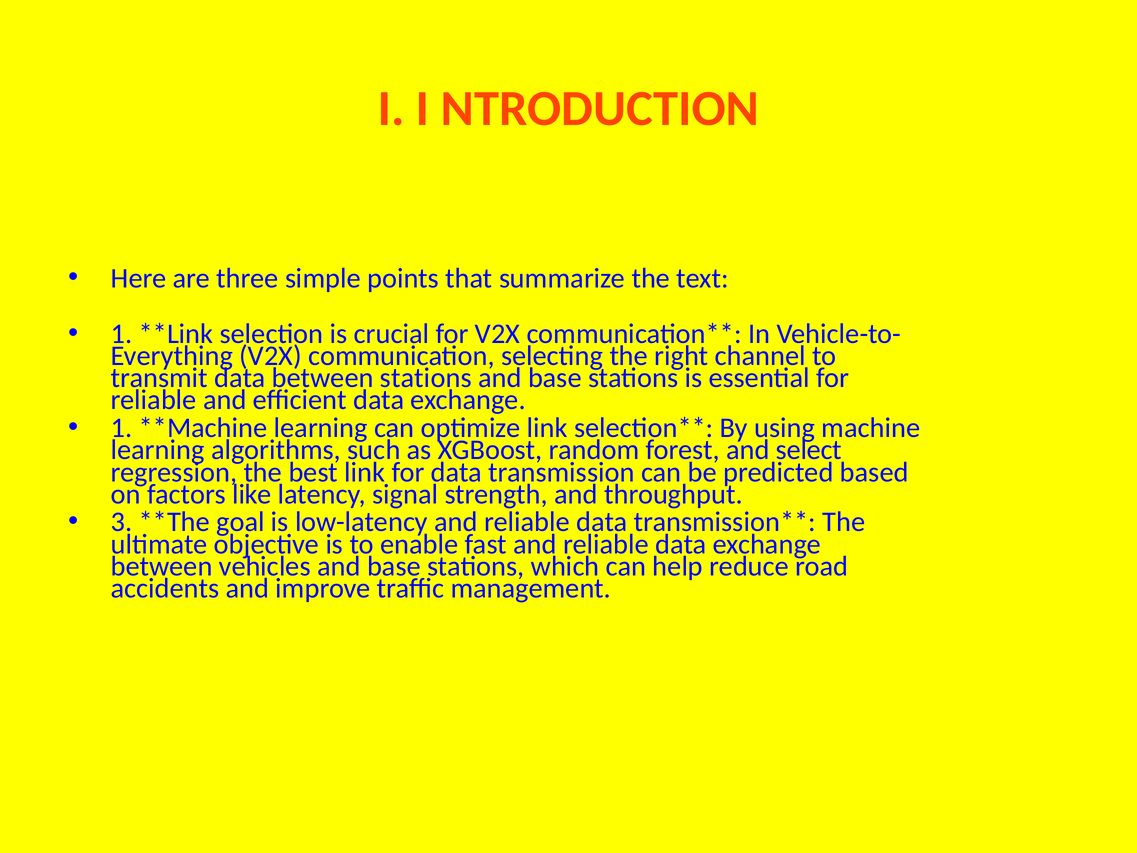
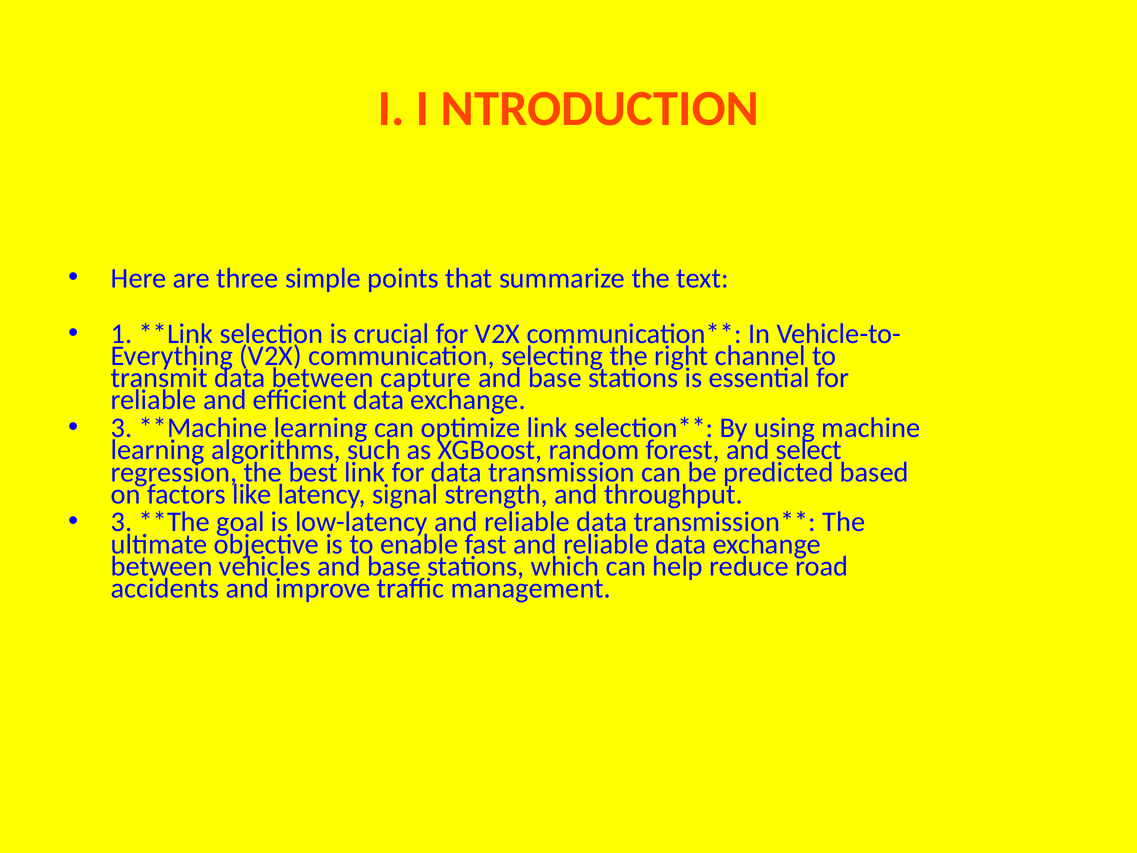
between stations: stations -> capture (426, 378)
1: 1 -> 3 (122, 428)
